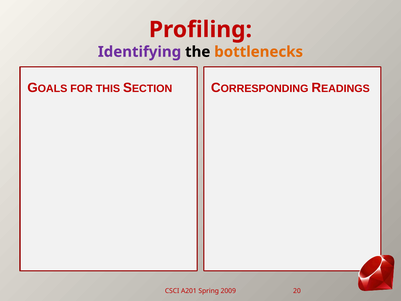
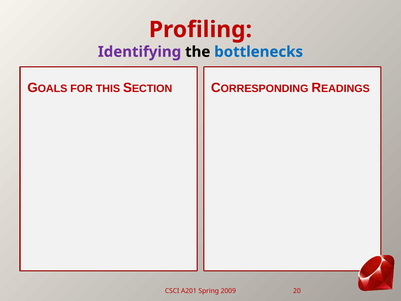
bottlenecks colour: orange -> blue (259, 52)
